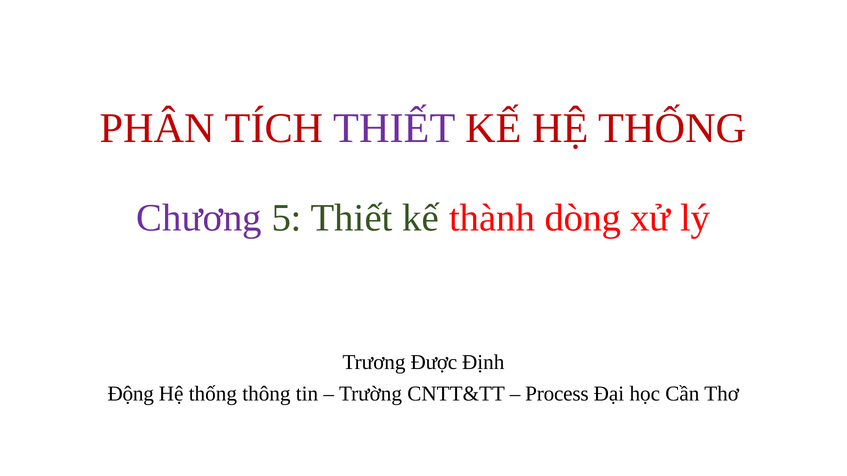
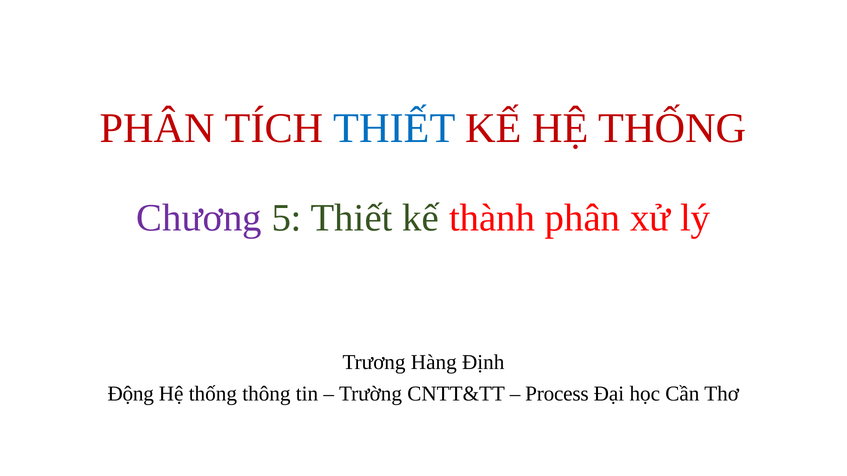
THIẾT colour: purple -> blue (394, 129)
thành dòng: dòng -> phân (583, 218)
Được: Được -> Hàng (434, 363)
